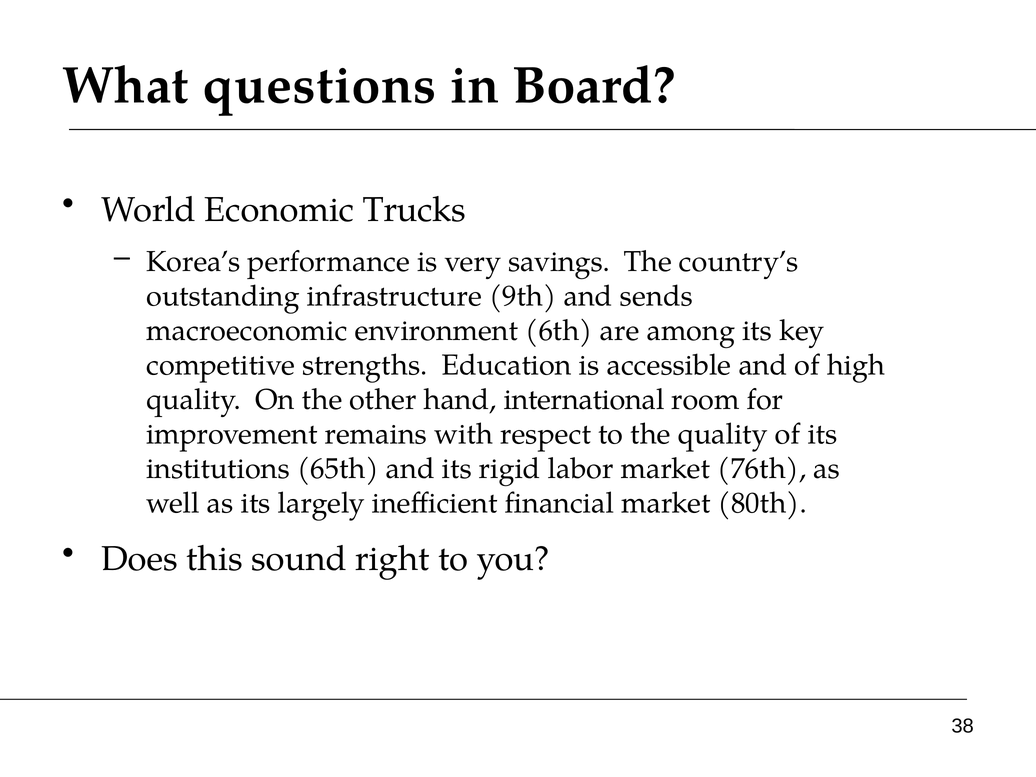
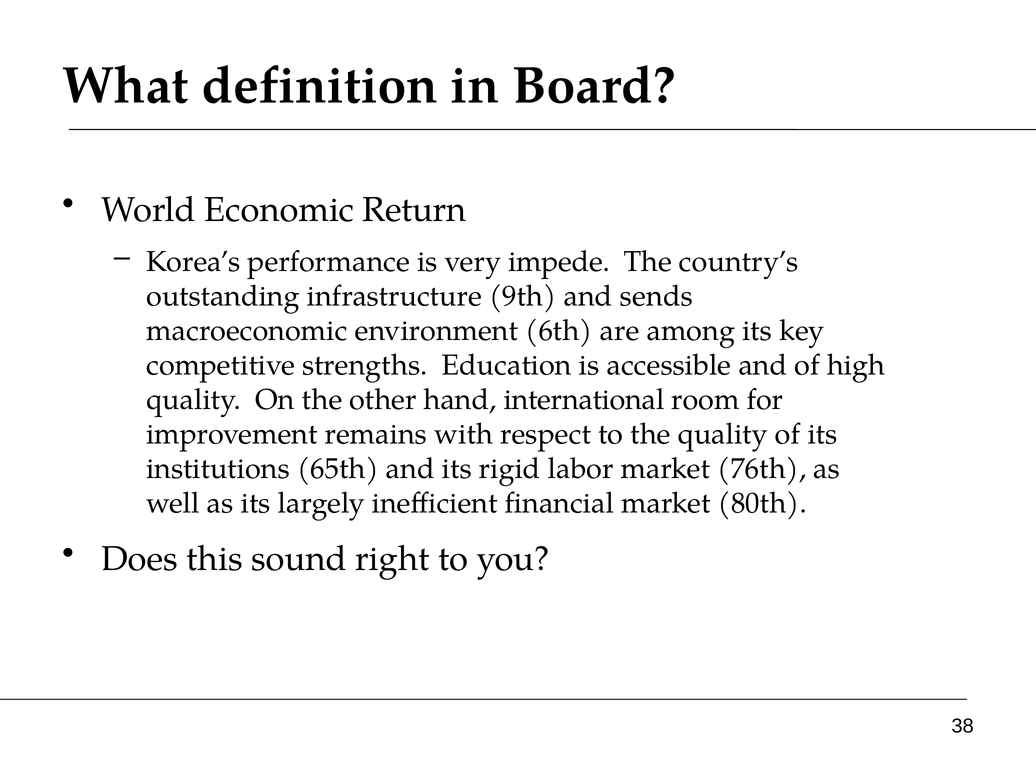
questions: questions -> definition (320, 86)
Trucks: Trucks -> Return (414, 210)
savings: savings -> impede (559, 262)
